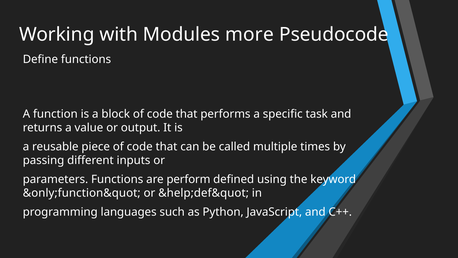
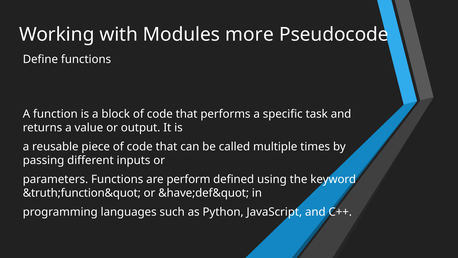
&only;function&quot: &only;function&quot -> &truth;function&quot (82, 193)
&help;def&quot: &help;def&quot -> &have;def&quot (204, 193)
